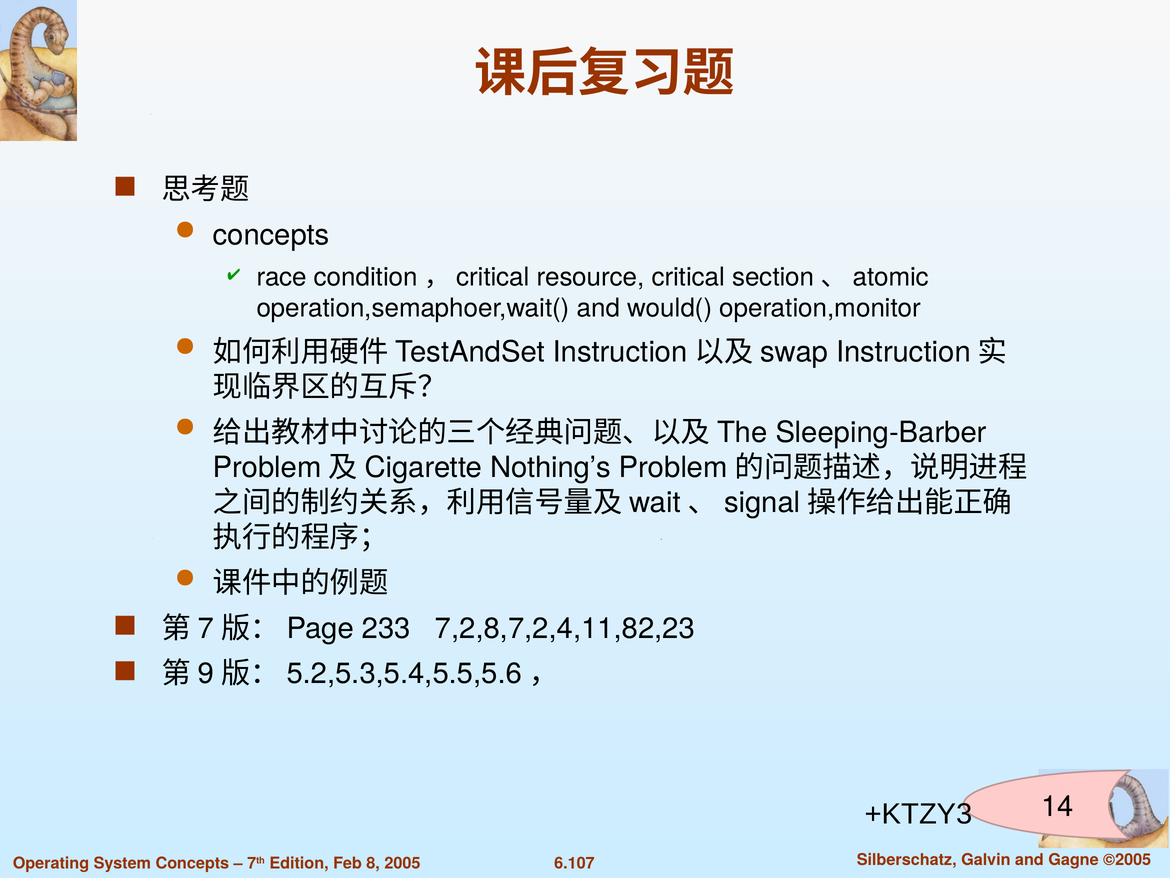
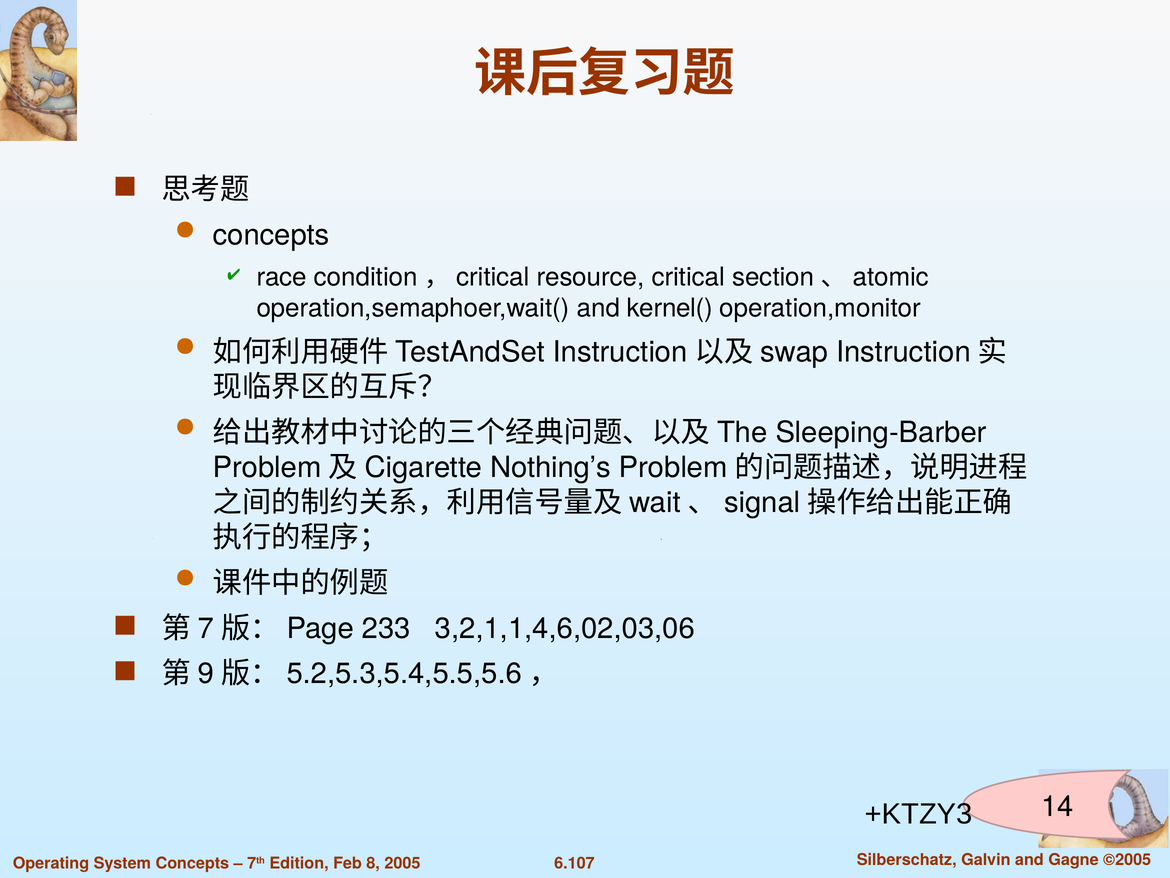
would(: would( -> kernel( (670, 308)
7,2,8,7,2,4,11,82,23: 7,2,8,7,2,4,11,82,23 -> 3,2,1,1,4,6,02,03,06 (565, 628)
